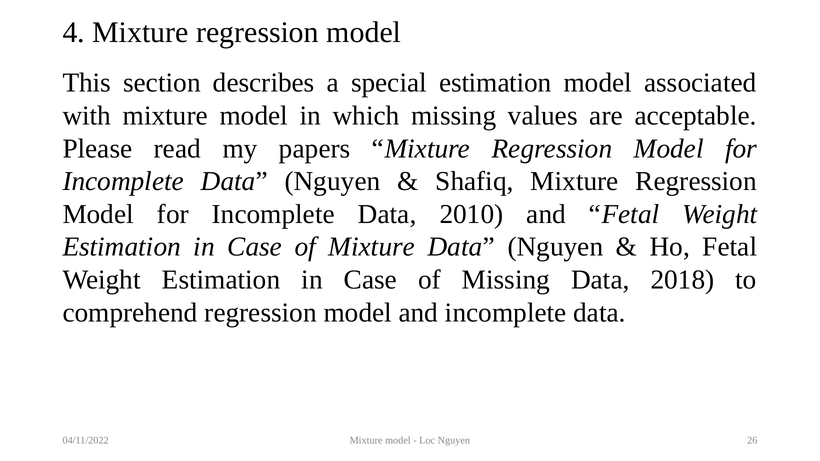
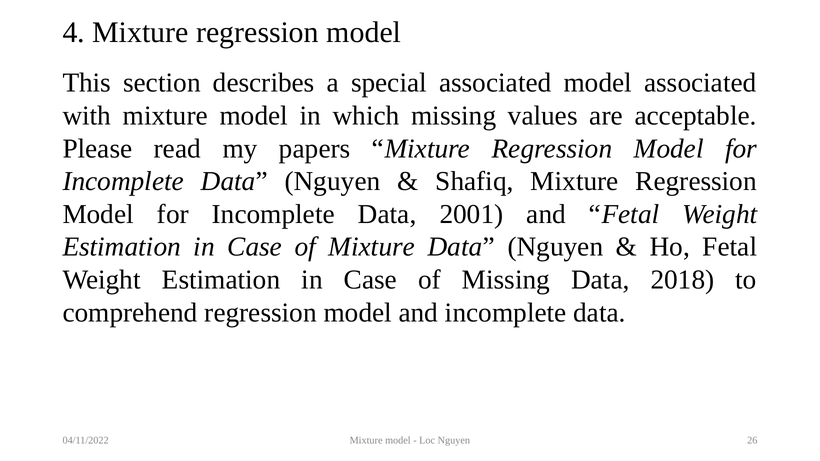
special estimation: estimation -> associated (495, 83)
2010: 2010 -> 2001 (471, 214)
